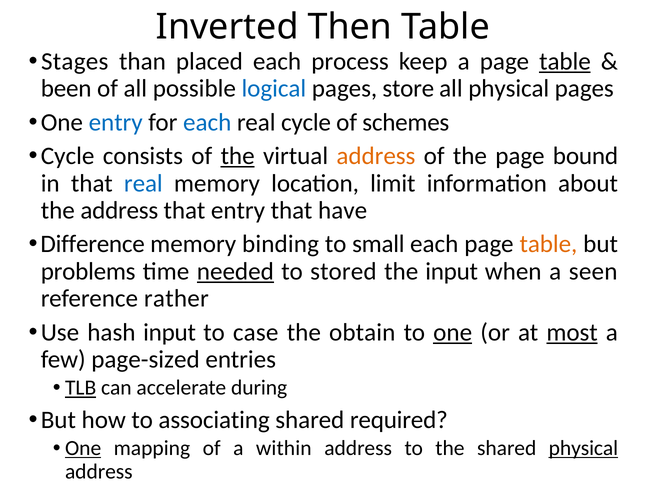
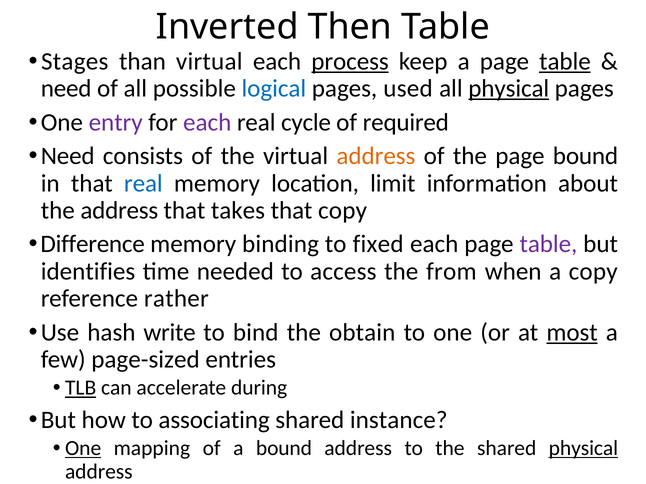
than placed: placed -> virtual (209, 61)
process underline: none -> present (350, 61)
been: been -> need (66, 89)
store: store -> used (408, 89)
physical underline: none -> present (509, 89)
entry colour: blue -> purple (116, 122)
each colour: blue -> purple (207, 122)
schemes: schemes -> required (406, 122)
Cycle: Cycle -> Need (68, 156)
the underline: present -> none (238, 156)
that entry: entry -> takes (238, 211)
that have: have -> copy (343, 211)
small: small -> fixed (378, 244)
table colour: orange -> purple (548, 244)
problems: problems -> identifies (88, 272)
needed underline: present -> none (235, 272)
stored: stored -> access (343, 272)
the input: input -> from (451, 272)
a seen: seen -> copy (593, 272)
hash input: input -> write (170, 333)
case: case -> bind (256, 333)
one underline: present -> none (453, 333)
required: required -> instance (399, 420)
a within: within -> bound (284, 449)
